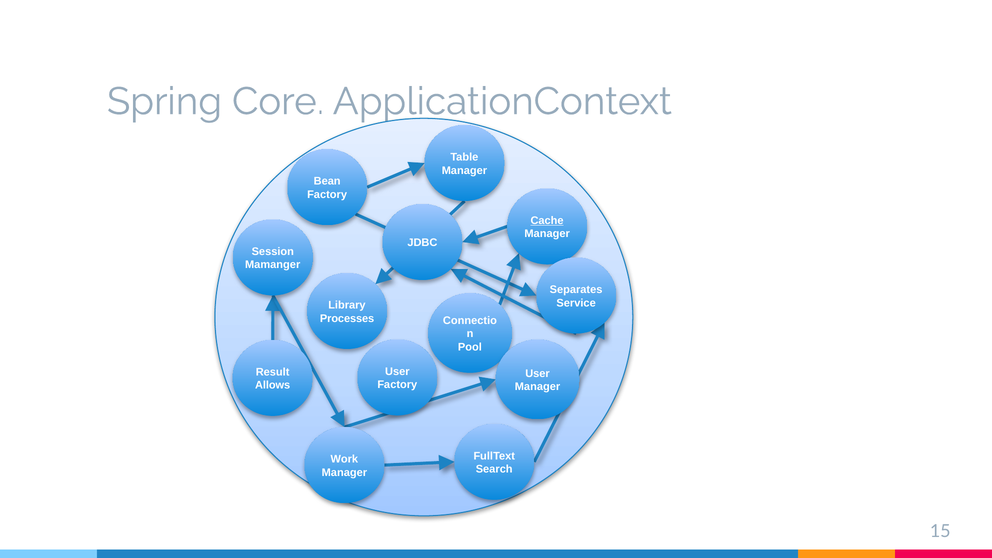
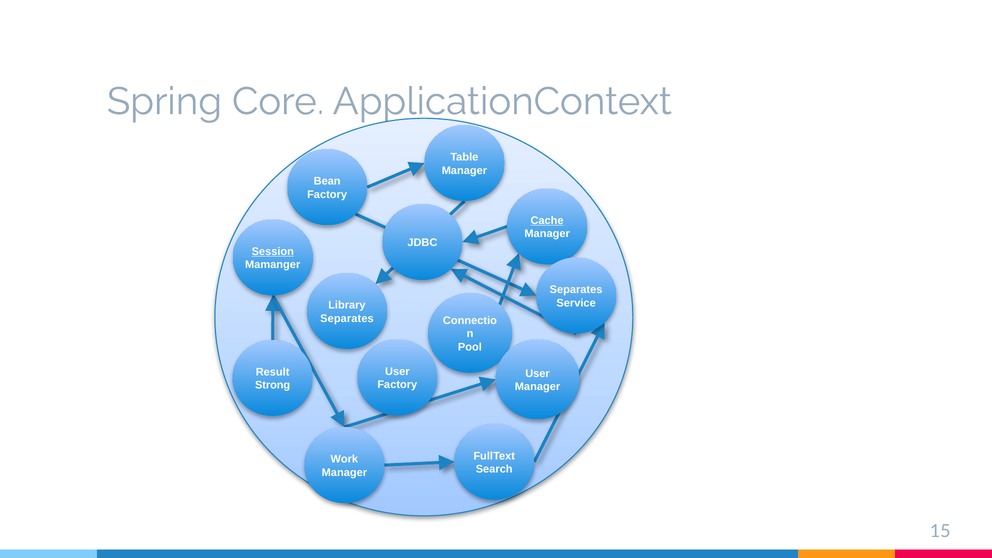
Session underline: none -> present (273, 252)
Processes: Processes -> Separates (347, 318)
Allows: Allows -> Strong (273, 385)
